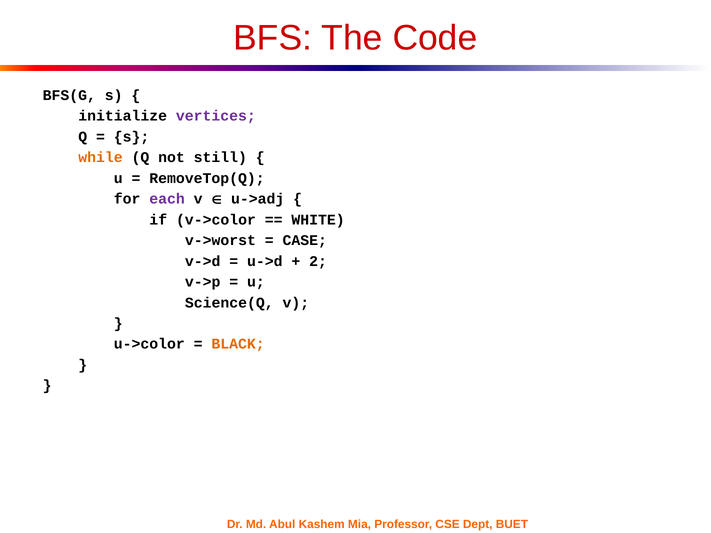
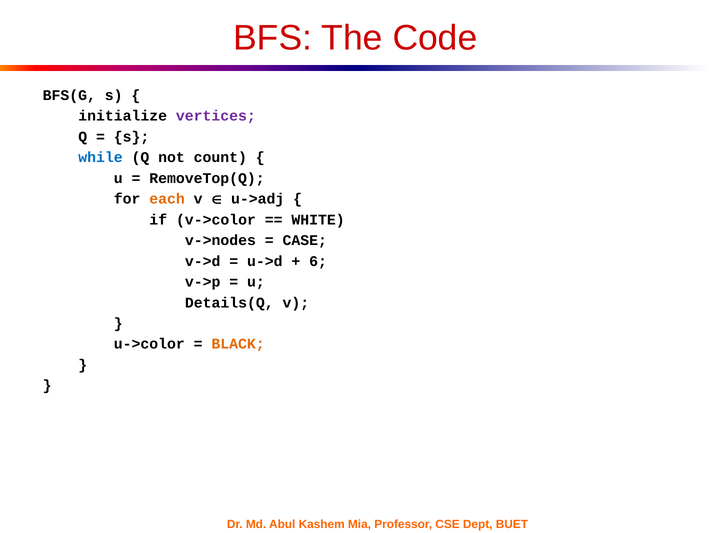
while colour: orange -> blue (100, 158)
still: still -> count (220, 158)
each colour: purple -> orange (167, 199)
v->worst: v->worst -> v->nodes (220, 241)
2: 2 -> 6 (318, 261)
Science(Q: Science(Q -> Details(Q (229, 303)
